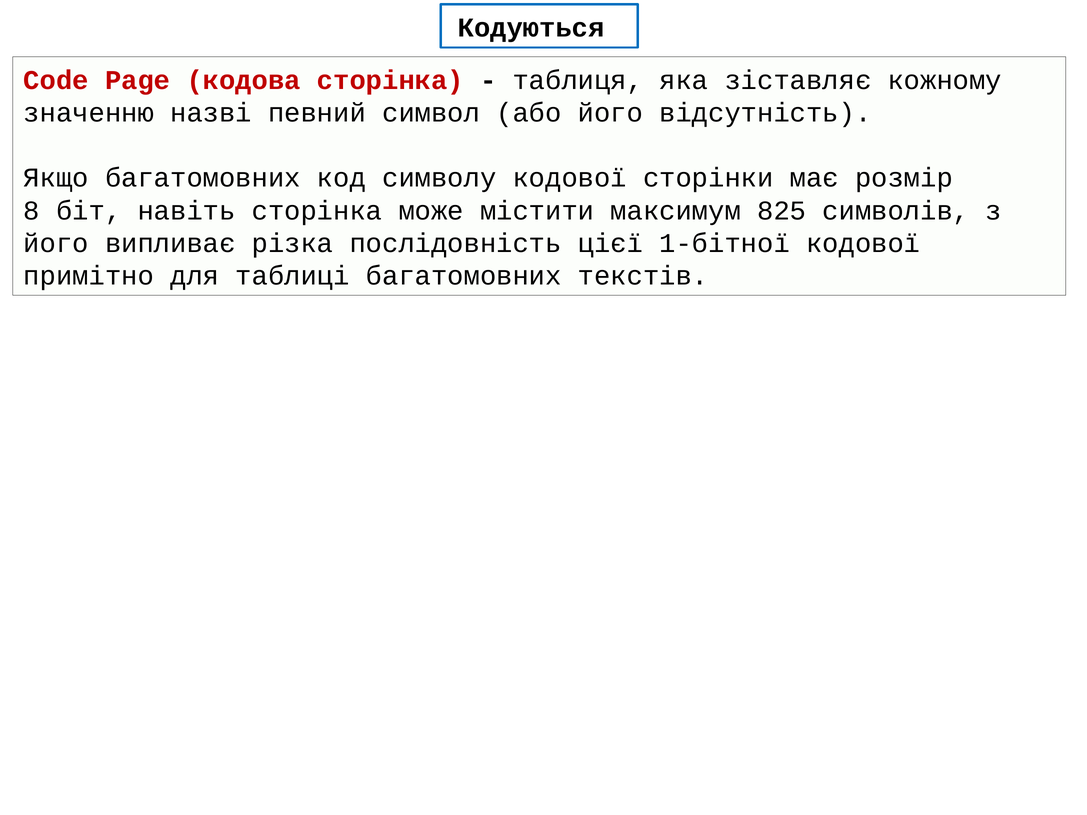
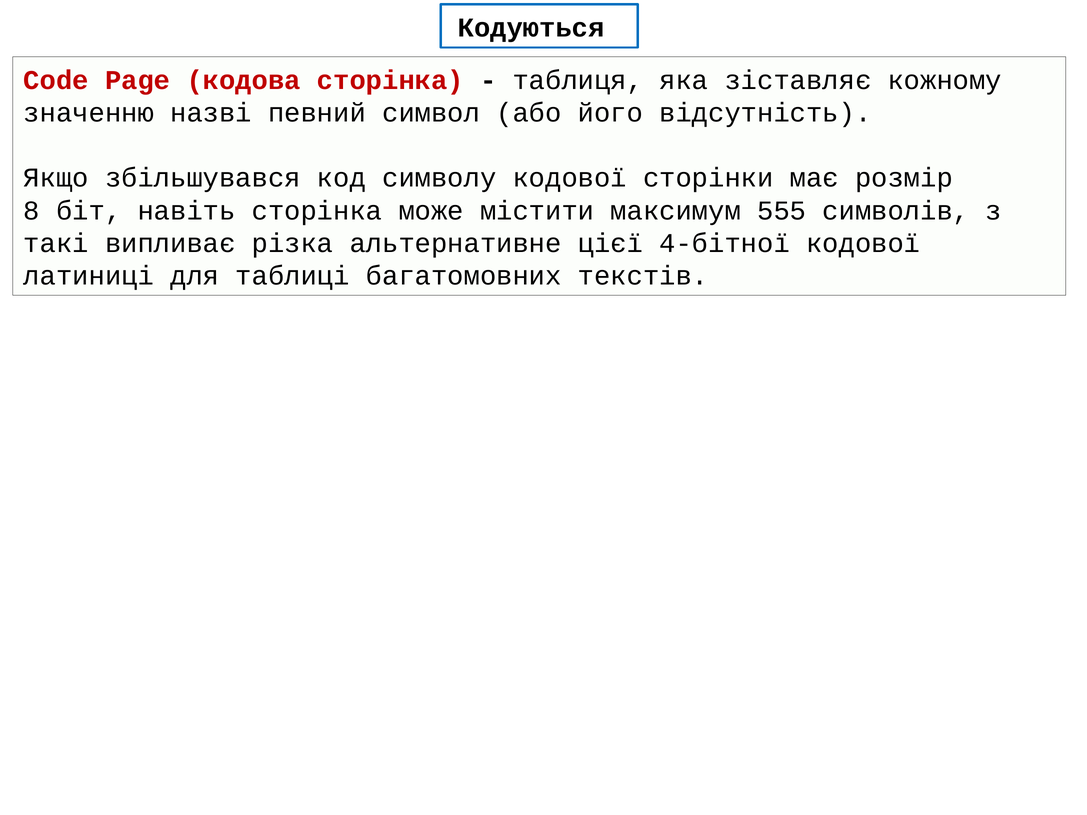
Якщо багатомовних: багатомовних -> збільшувався (203, 178)
825: 825 -> 555 (782, 211)
його: його -> такі (56, 243)
послідовність: послідовність -> альтернативне (456, 243)
1-бітної: 1-бітної -> 4-бітної (725, 243)
примітно: примітно -> латиниці (89, 276)
